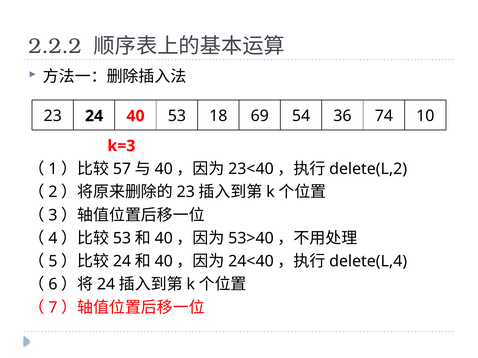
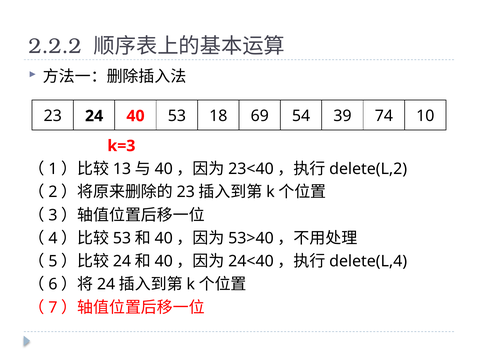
36: 36 -> 39 (343, 116)
57: 57 -> 13 (122, 169)
